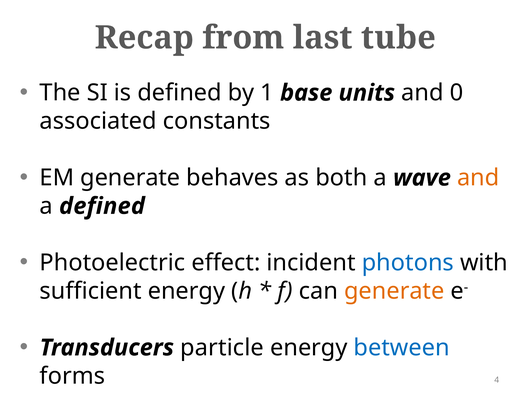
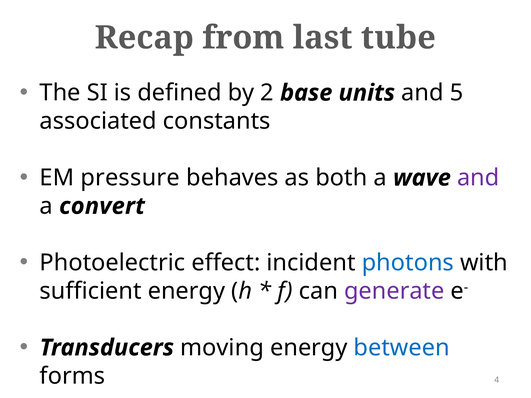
1: 1 -> 2 (267, 93)
0: 0 -> 5 (456, 93)
EM generate: generate -> pressure (130, 178)
and colour: orange -> purple (478, 178)
a defined: defined -> convert (102, 206)
generate colour: orange -> purple (394, 291)
particle: particle -> moving (222, 348)
